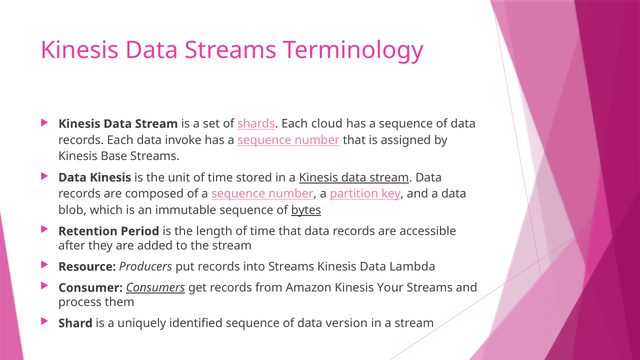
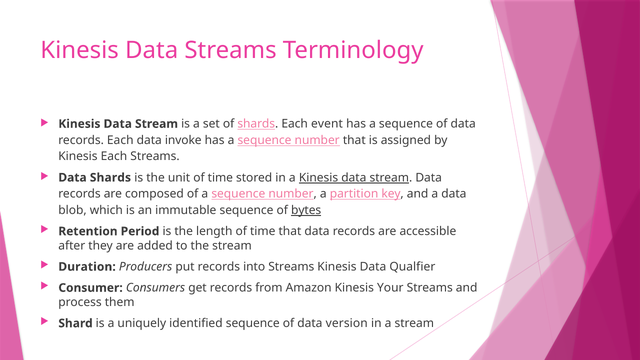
cloud: cloud -> event (327, 124)
Kinesis Base: Base -> Each (114, 157)
Data Kinesis: Kinesis -> Shards (110, 178)
Resource: Resource -> Duration (87, 267)
Lambda: Lambda -> Qualfier (412, 267)
Consumers underline: present -> none (155, 288)
